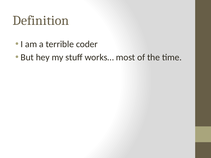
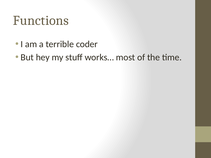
Definition: Definition -> Functions (41, 20)
